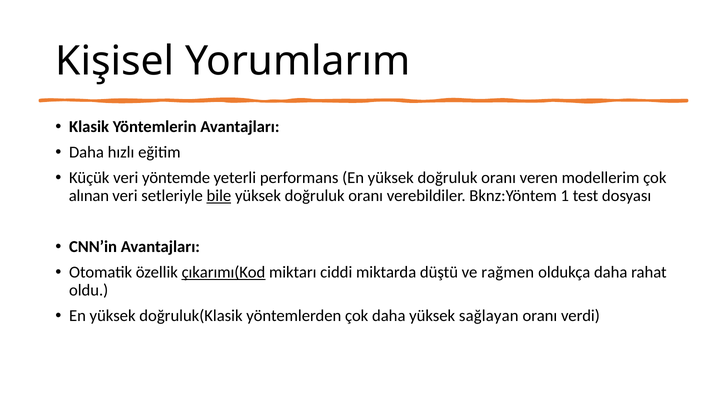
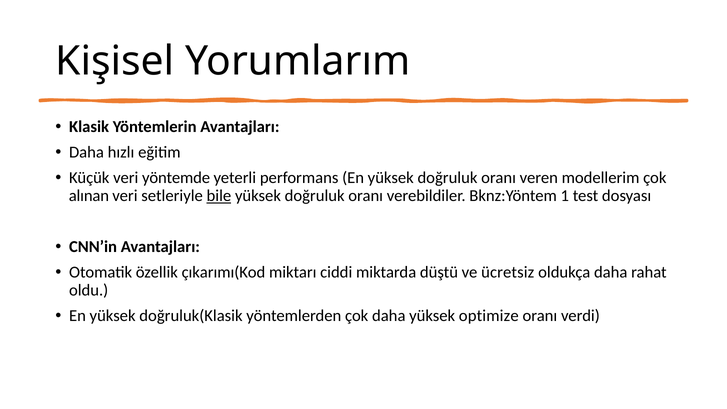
çıkarımı(Kod underline: present -> none (223, 272)
rağmen: rağmen -> ücretsiz (508, 272)
sağlayan: sağlayan -> optimize (489, 316)
